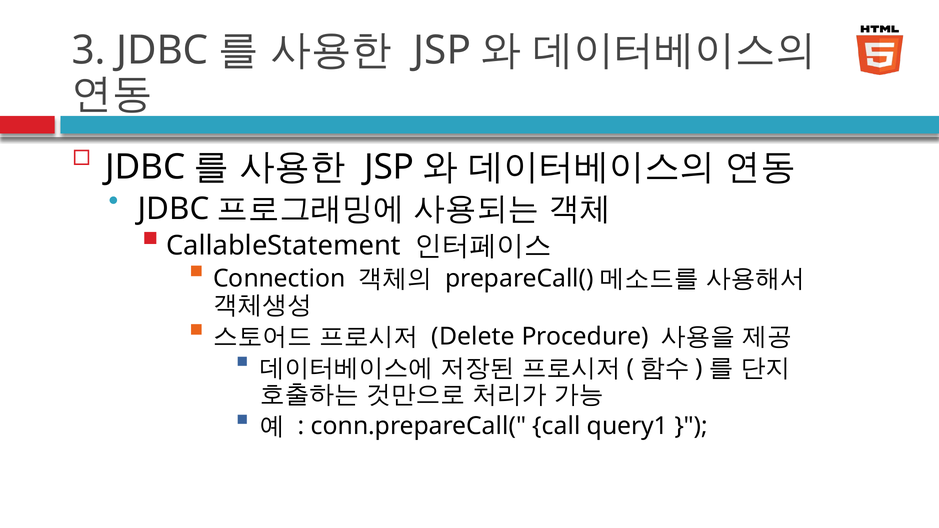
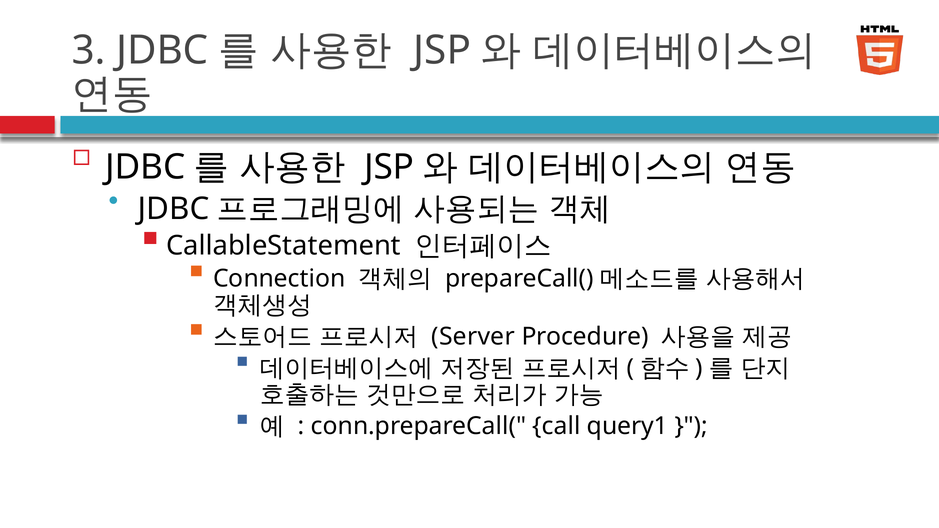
Delete: Delete -> Server (473, 337)
